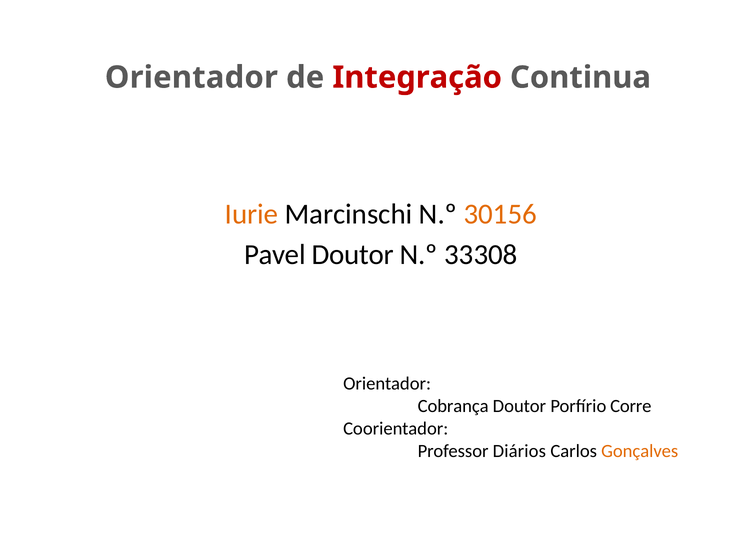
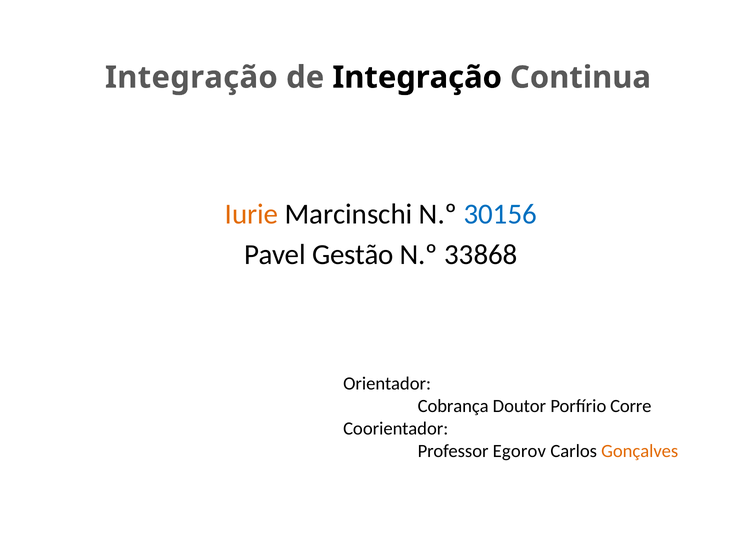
Orientador: Orientador -> Integração (191, 77)
Integração colour: red -> black (417, 77)
30156 colour: orange -> blue (500, 214)
Pavel Doutor: Doutor -> Gestão (353, 255)
33308: 33308 -> 33868 (481, 255)
Diários: Diários -> Egorov (519, 451)
